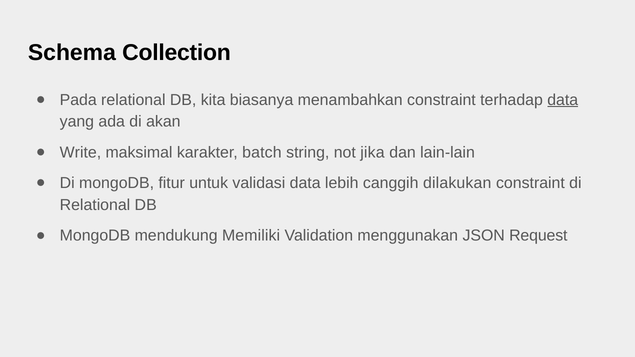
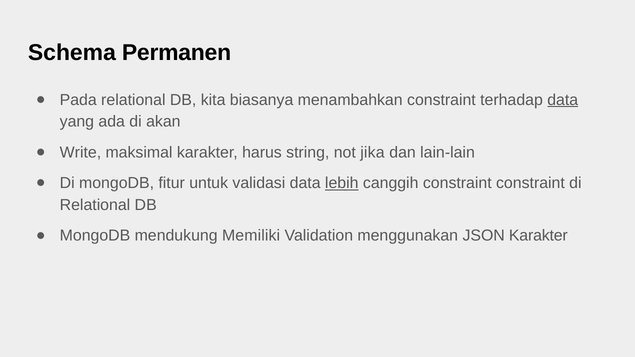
Collection: Collection -> Permanen (177, 53)
batch: batch -> harus (262, 152)
lebih underline: none -> present (342, 183)
canggih dilakukan: dilakukan -> constraint (457, 183)
JSON Request: Request -> Karakter (538, 236)
